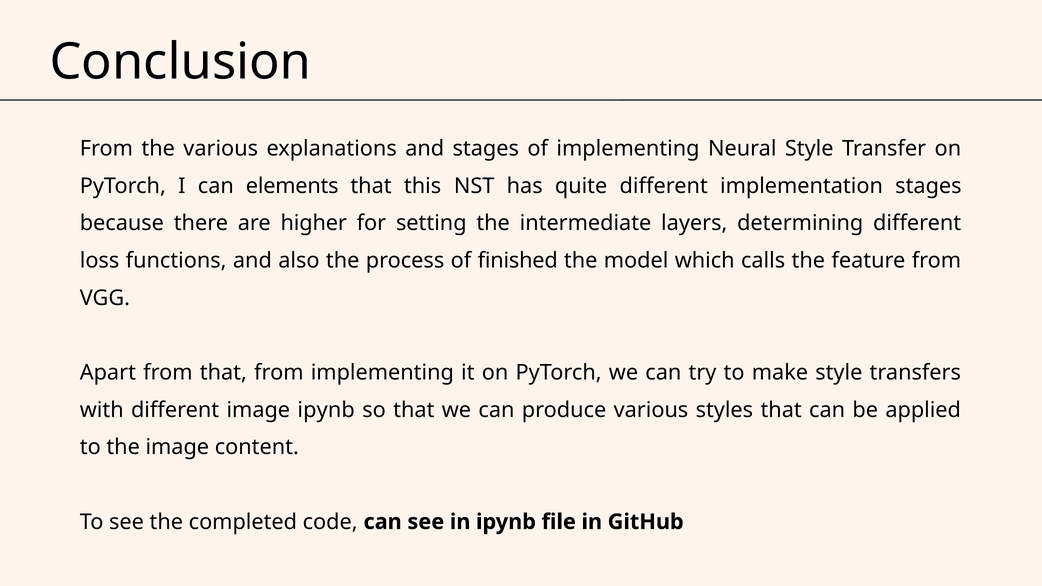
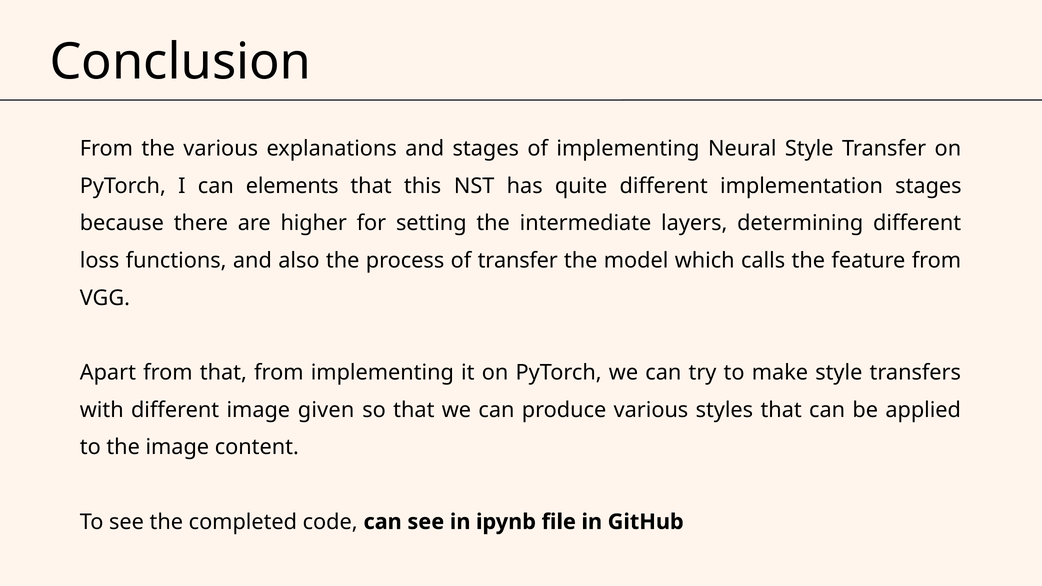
of finished: finished -> transfer (518, 261)
image ipynb: ipynb -> given (326, 410)
